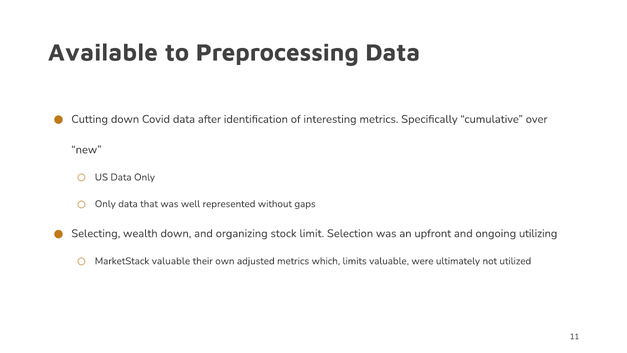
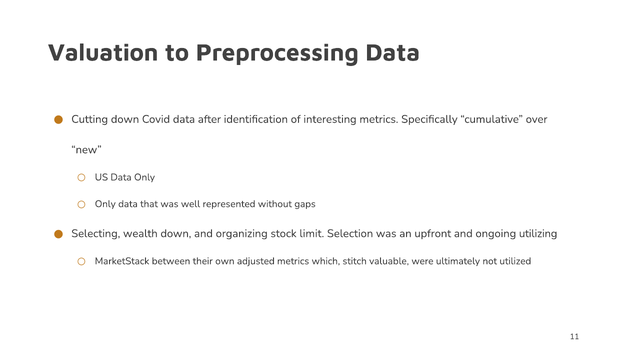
Available: Available -> Valuation (103, 53)
MarketStack valuable: valuable -> between (171, 261)
limits: limits -> stitch (355, 261)
